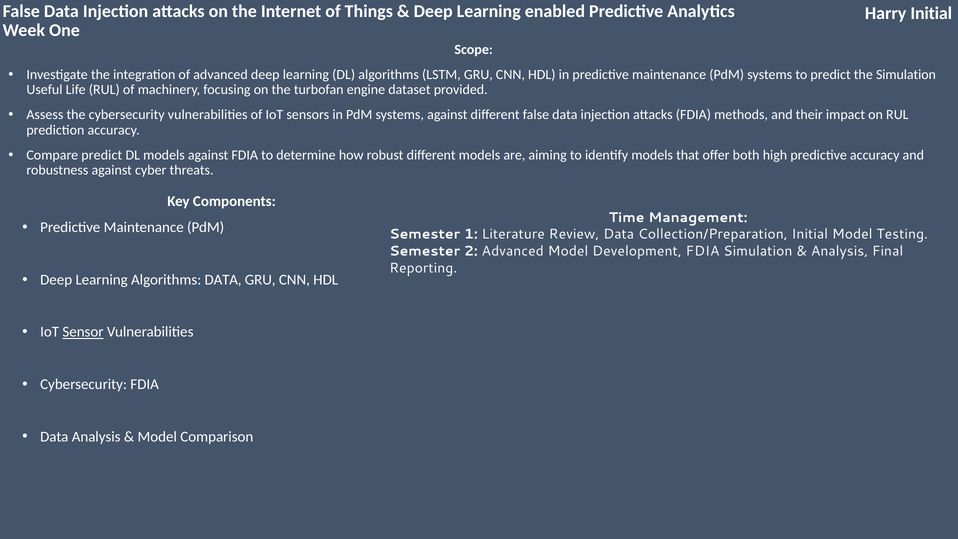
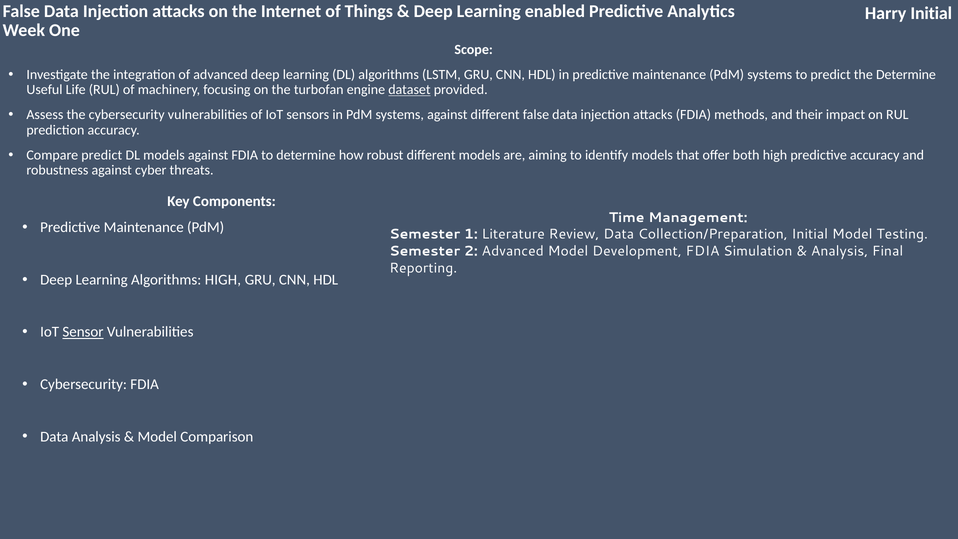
the Simulation: Simulation -> Determine (906, 75)
dataset underline: none -> present (409, 90)
Algorithms DATA: DATA -> HIGH (223, 280)
